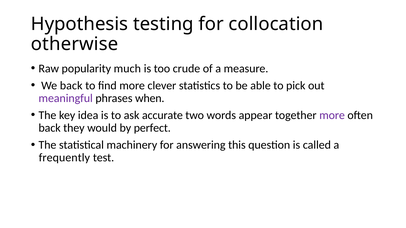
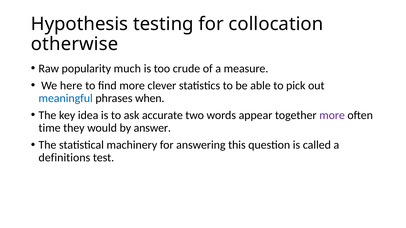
We back: back -> here (71, 86)
meaningful colour: purple -> blue (66, 98)
back: back -> time (50, 128)
perfect: perfect -> answer (152, 128)
frequently: frequently -> definitions (64, 158)
